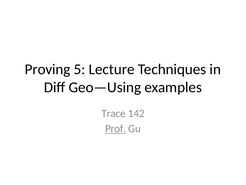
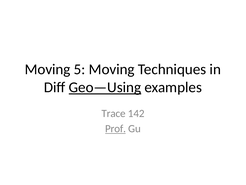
Proving: Proving -> Moving (48, 69)
5 Lecture: Lecture -> Moving (112, 69)
Geo—Using underline: none -> present (105, 87)
